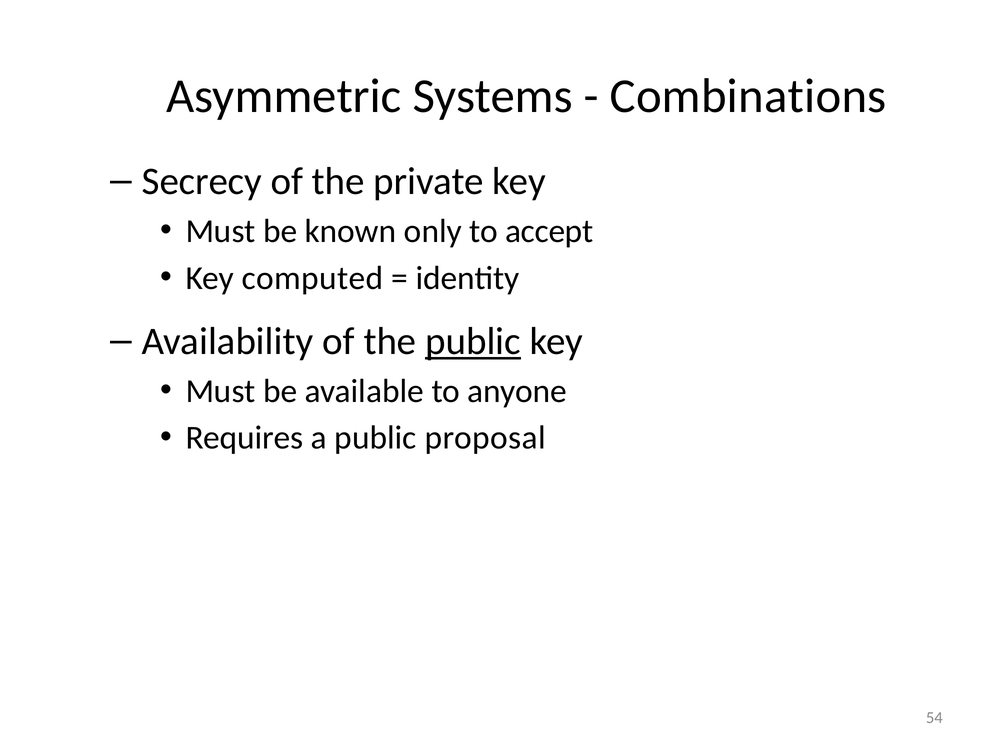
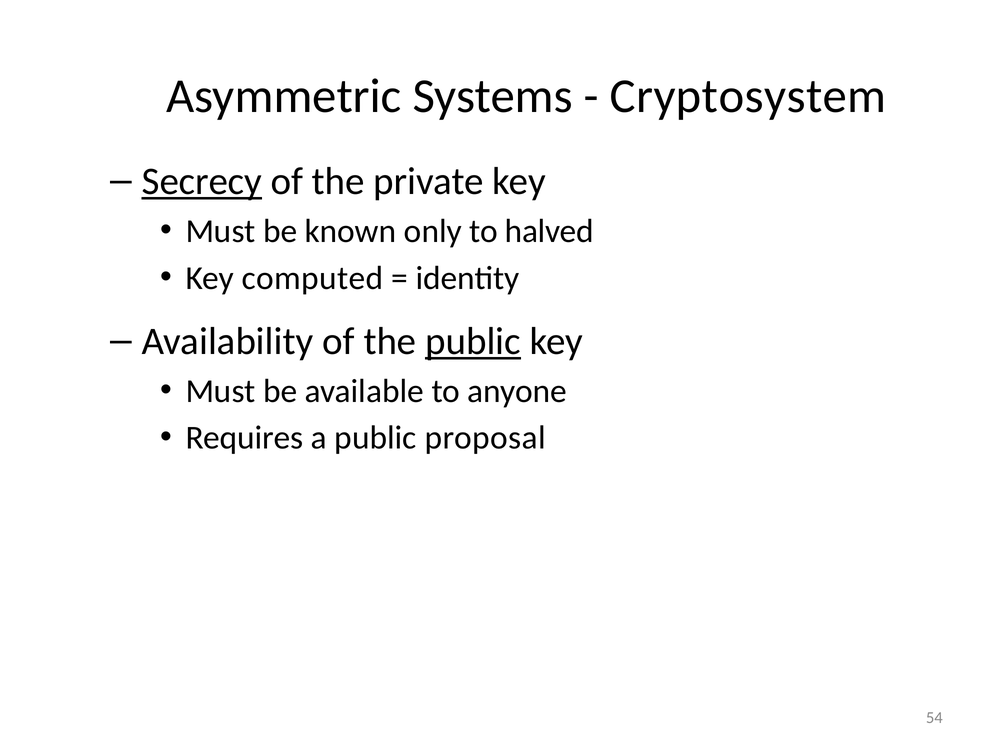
Combinations: Combinations -> Cryptosystem (748, 96)
Secrecy underline: none -> present (202, 182)
accept: accept -> halved (549, 231)
